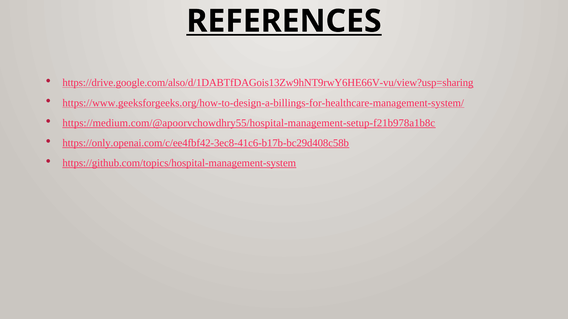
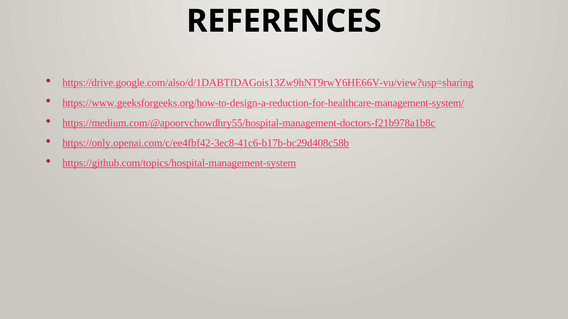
REFERENCES underline: present -> none (284, 21)
https://www.geeksforgeeks.org/how-to-design-a-billings-for-healthcare-management-system/: https://www.geeksforgeeks.org/how-to-design-a-billings-for-healthcare-management-system/ -> https://www.geeksforgeeks.org/how-to-design-a-reduction-for-healthcare-management-system/ (263, 103)
https://medium.com/@apoorvchowdhry55/hospital-management-setup-f21b978a1b8c: https://medium.com/@apoorvchowdhry55/hospital-management-setup-f21b978a1b8c -> https://medium.com/@apoorvchowdhry55/hospital-management-doctors-f21b978a1b8c (249, 123)
